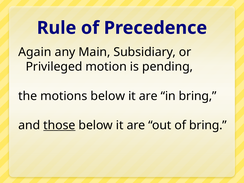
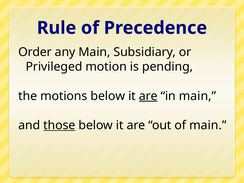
Again: Again -> Order (35, 52)
are underline: none -> present (148, 96)
in bring: bring -> main (197, 96)
of bring: bring -> main (208, 125)
